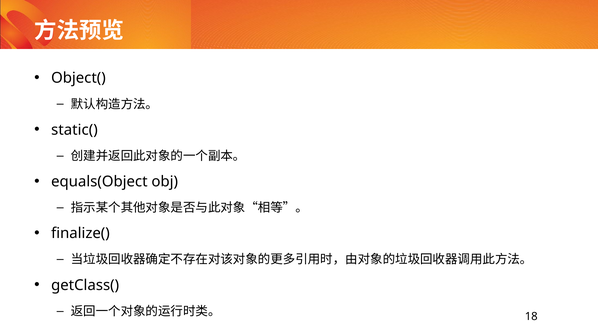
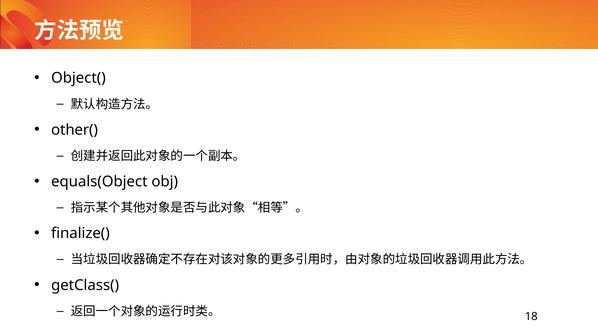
static(: static( -> other( (75, 130)
